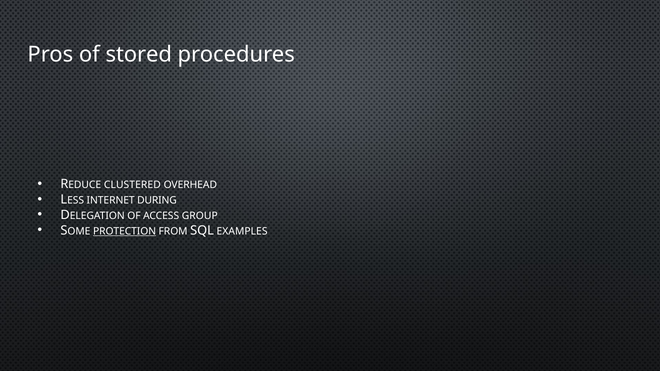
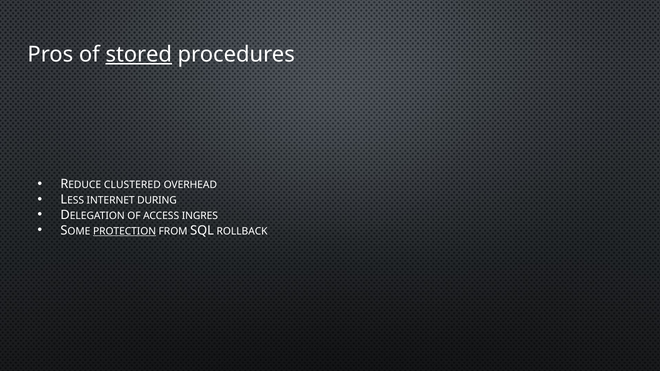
stored underline: none -> present (139, 54)
GROUP: GROUP -> INGRES (200, 216)
EXAMPLES: EXAMPLES -> ROLLBACK (242, 231)
